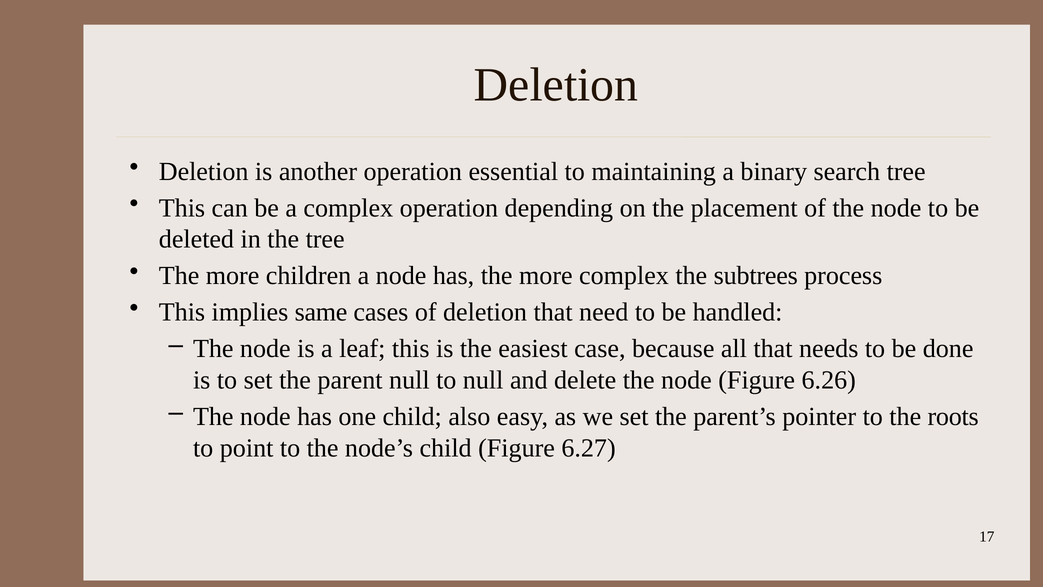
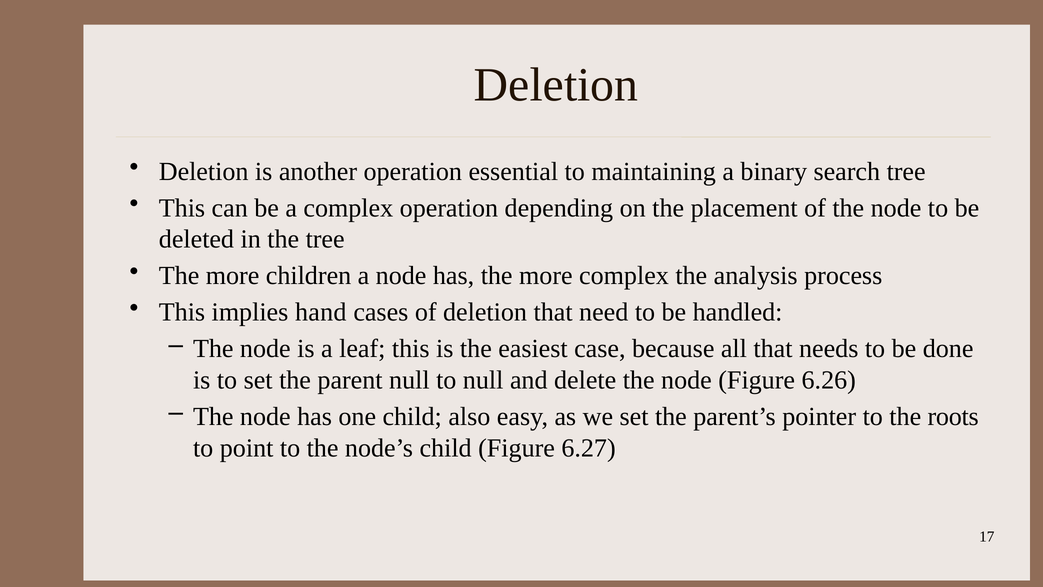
subtrees: subtrees -> analysis (756, 276)
same: same -> hand (321, 312)
